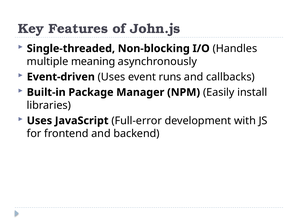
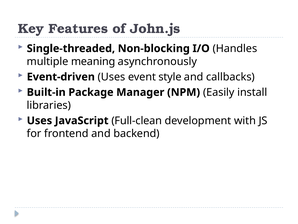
runs: runs -> style (170, 77)
Full-error: Full-error -> Full-clean (137, 120)
